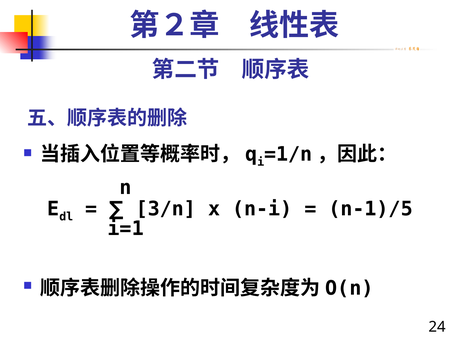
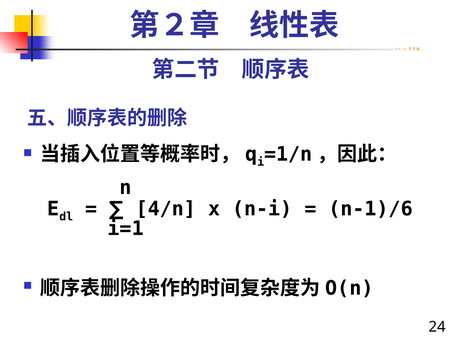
3/n: 3/n -> 4/n (166, 209)
n-1)/5: n-1)/5 -> n-1)/6 (371, 209)
